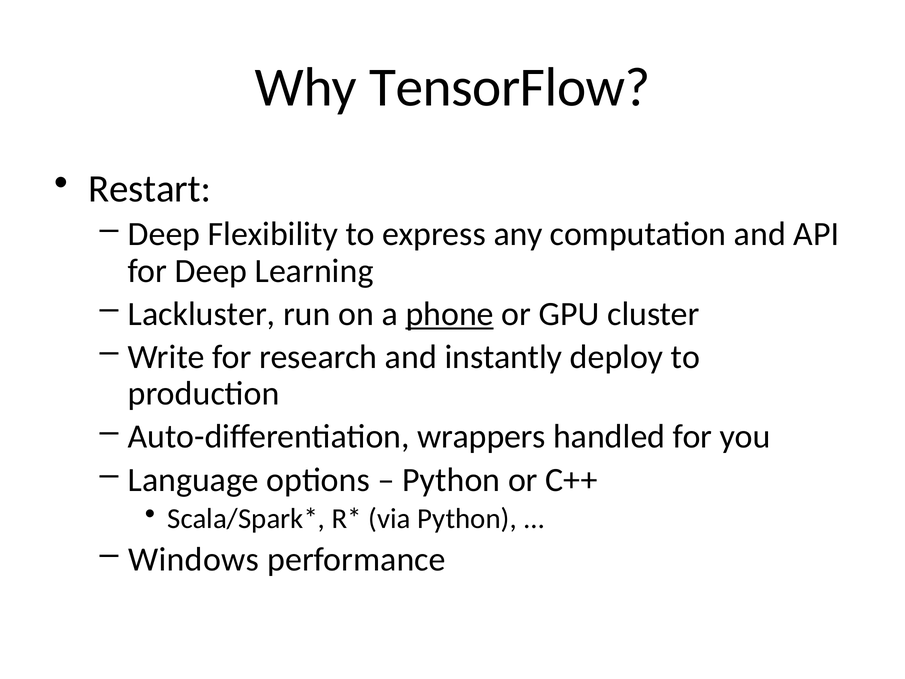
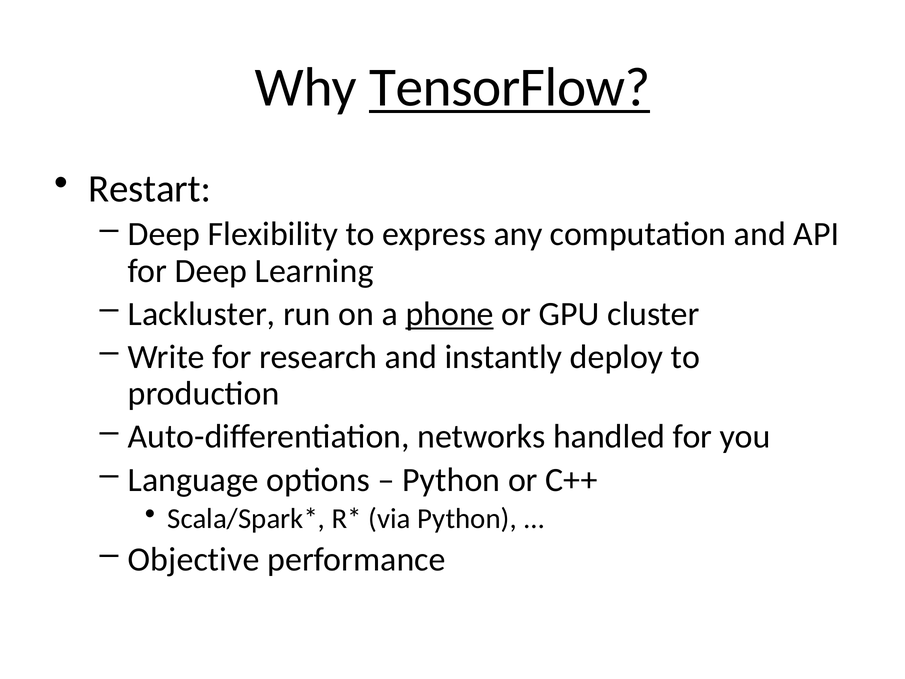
TensorFlow underline: none -> present (510, 88)
wrappers: wrappers -> networks (481, 437)
Windows: Windows -> Objective (194, 559)
